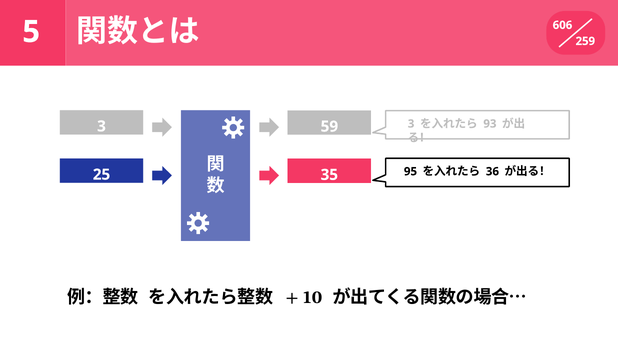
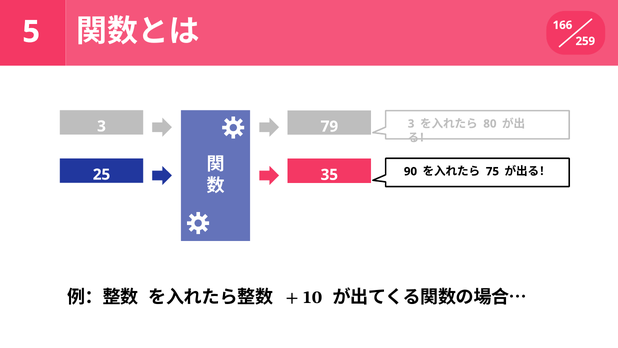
606: 606 -> 166 (562, 25)
59: 59 -> 79 (329, 126)
93: 93 -> 80 (490, 124)
95: 95 -> 90 (410, 171)
36: 36 -> 75 (492, 171)
